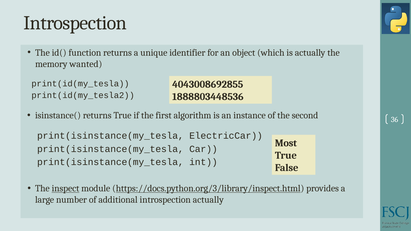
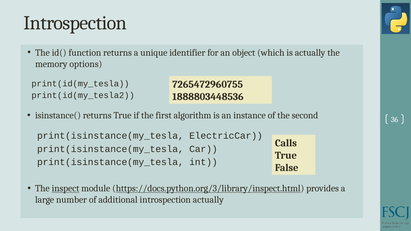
wanted: wanted -> options (86, 64)
4043008692855: 4043008692855 -> 7265472960755 (208, 84)
Most: Most -> Calls (286, 143)
